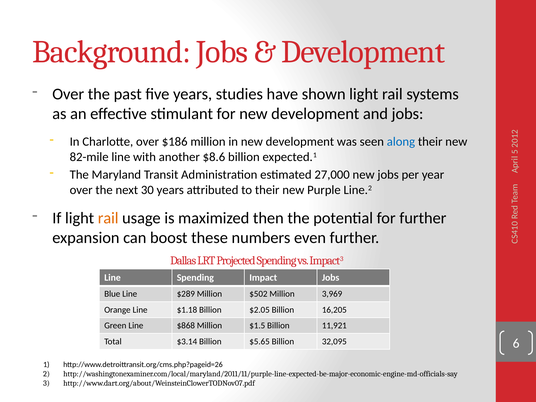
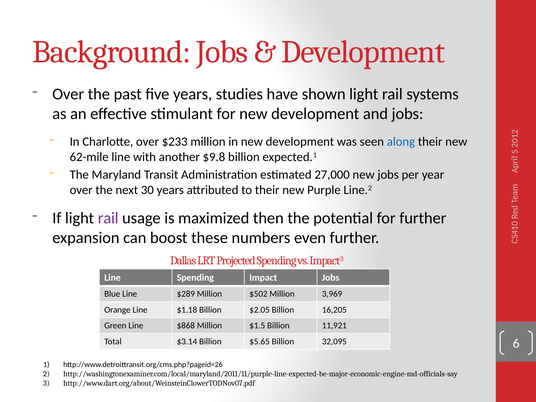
$186: $186 -> $233 (175, 142)
82-mile: 82-mile -> 62-mile (89, 157)
$8.6: $8.6 -> $9.8 (214, 157)
rail colour: orange -> purple (108, 218)
